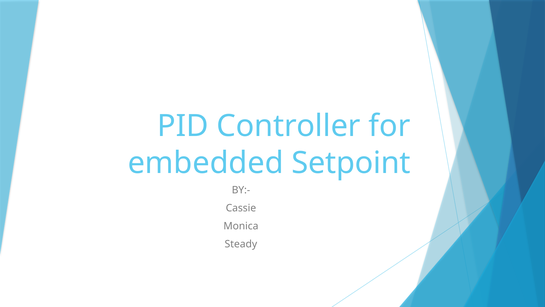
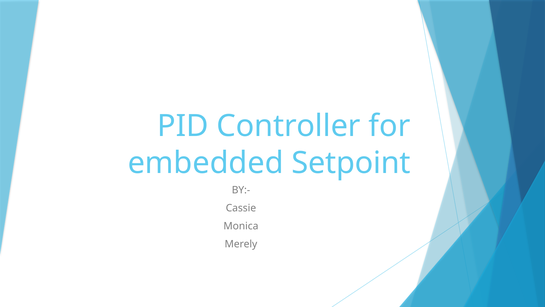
Steady: Steady -> Merely (241, 244)
